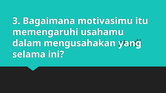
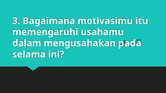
yang: yang -> pada (130, 43)
